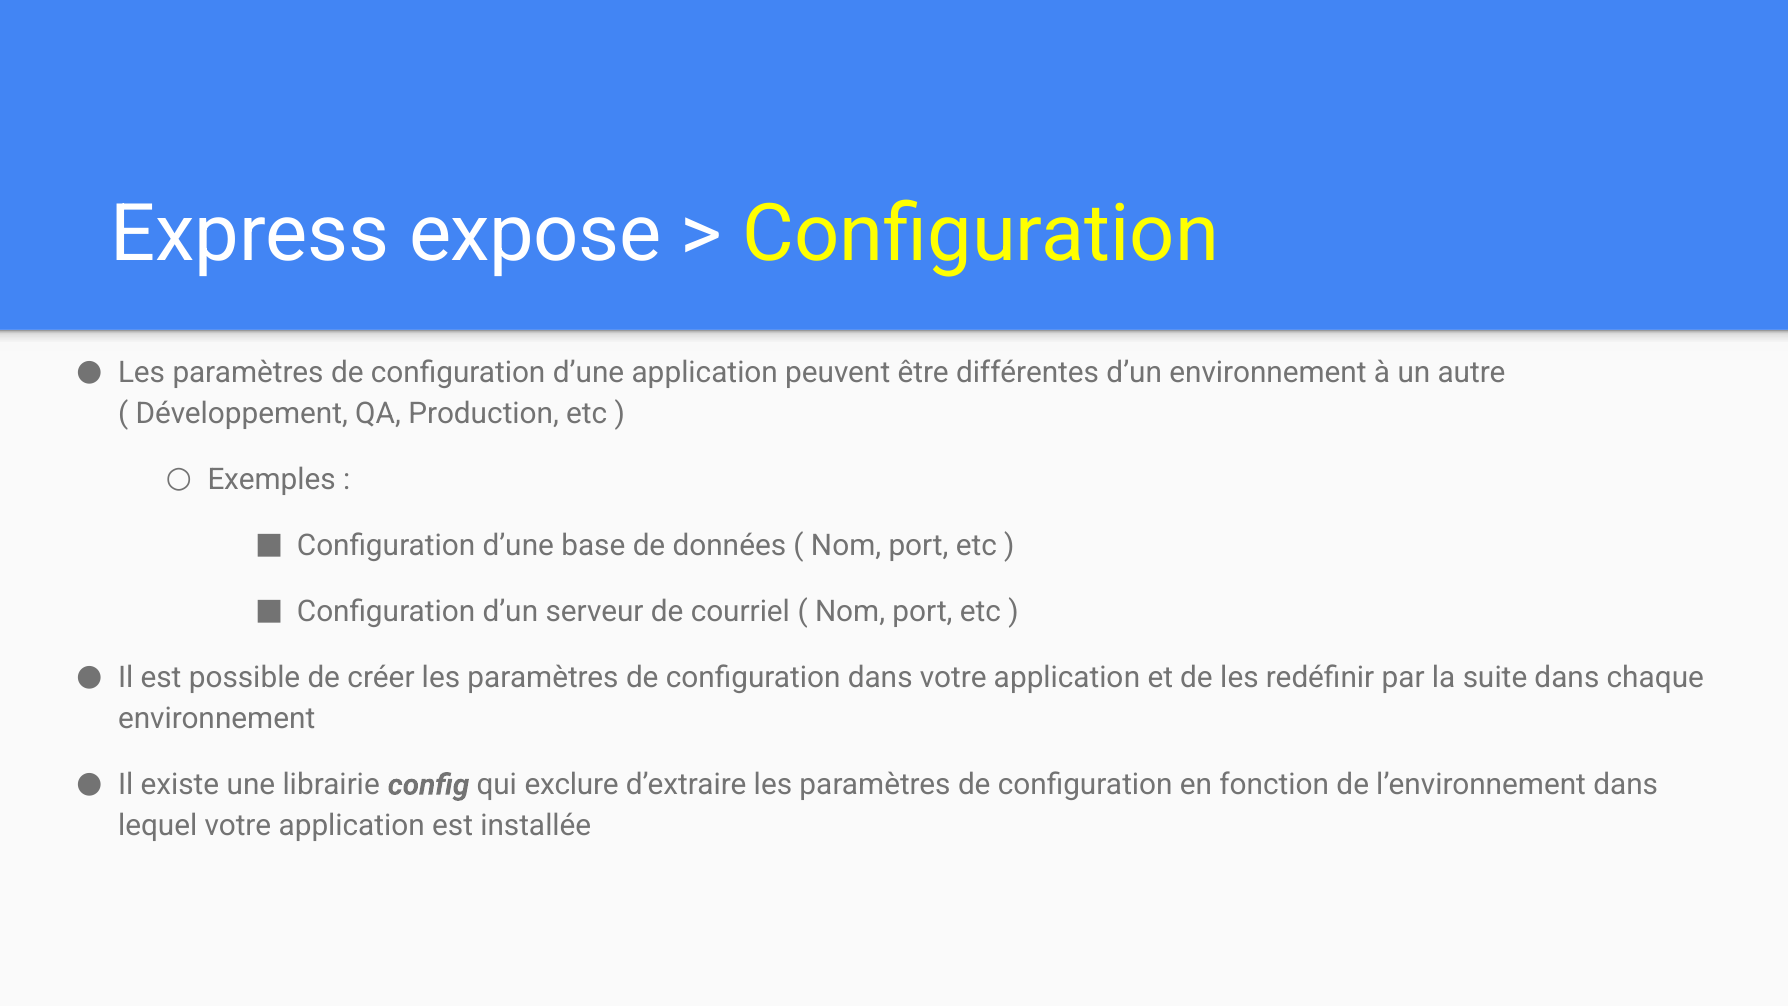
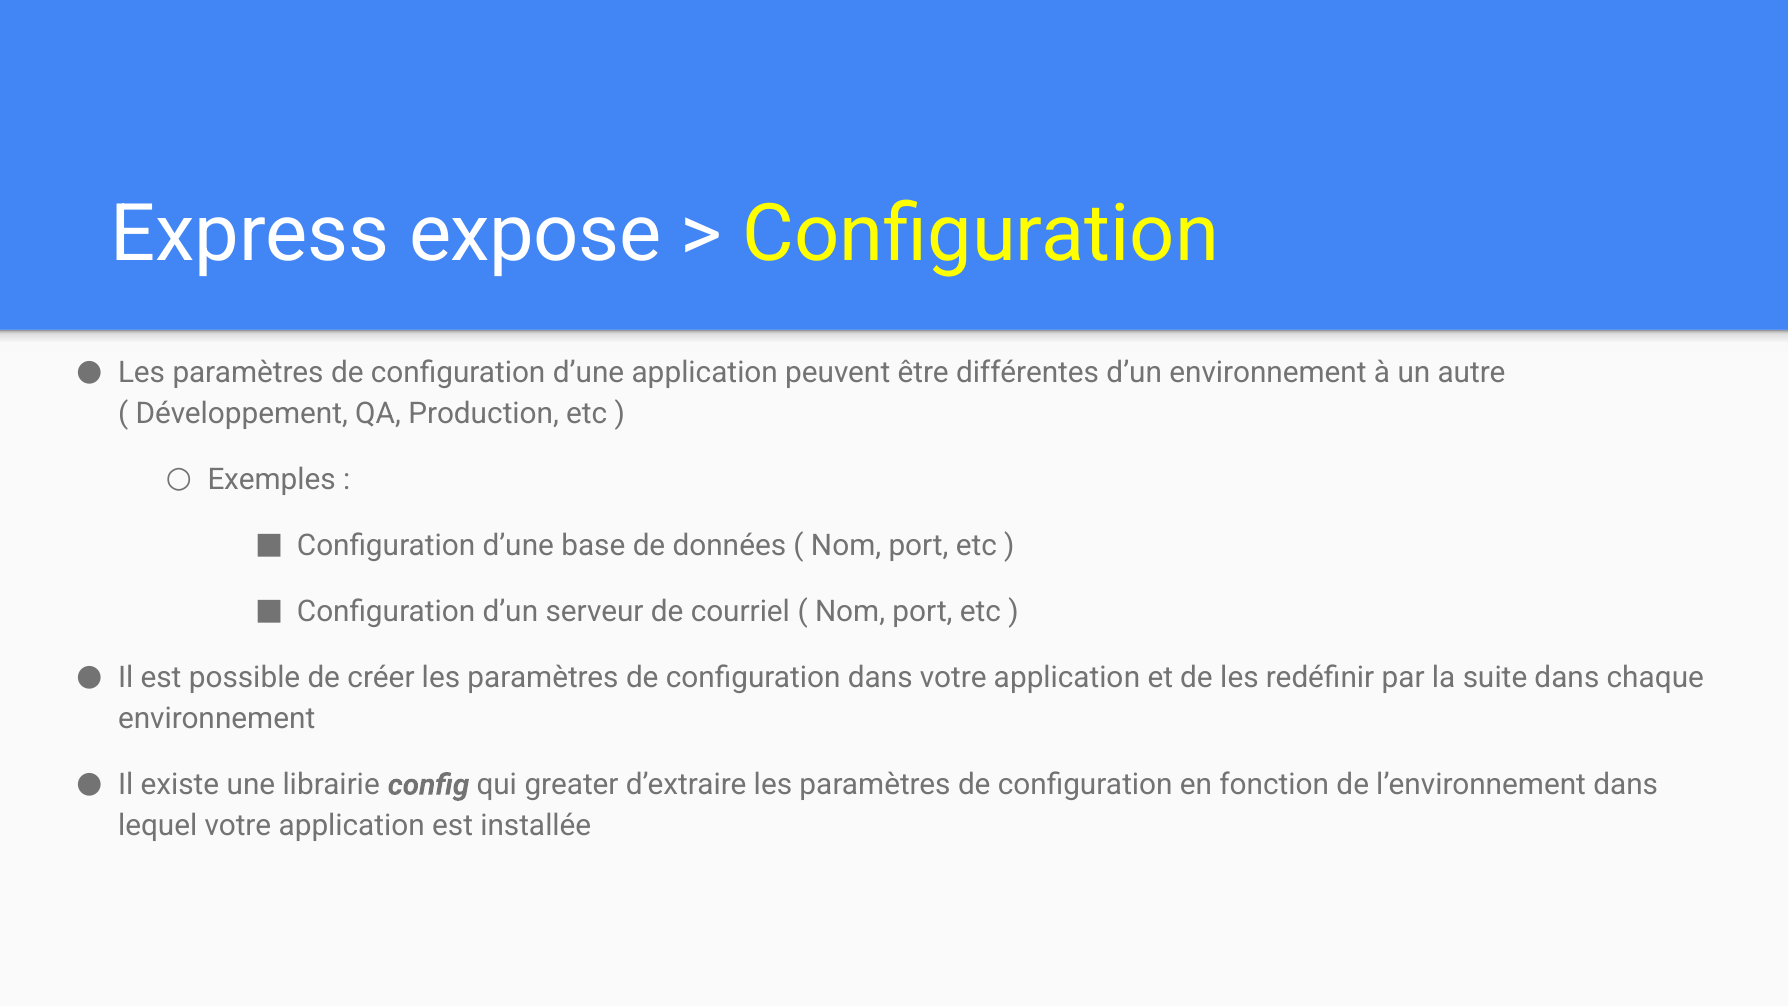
exclure: exclure -> greater (572, 785)
